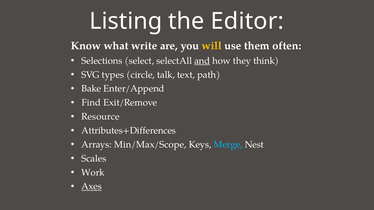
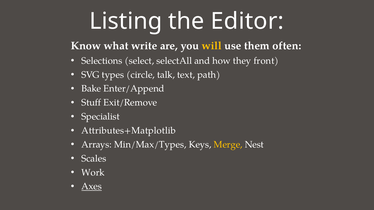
and underline: present -> none (202, 61)
think: think -> front (266, 61)
Find: Find -> Stuff (91, 103)
Resource: Resource -> Specialist (101, 117)
Attributes+Differences: Attributes+Differences -> Attributes+Matplotlib (129, 131)
Min/Max/Scope: Min/Max/Scope -> Min/Max/Types (150, 145)
Merge colour: light blue -> yellow (228, 145)
